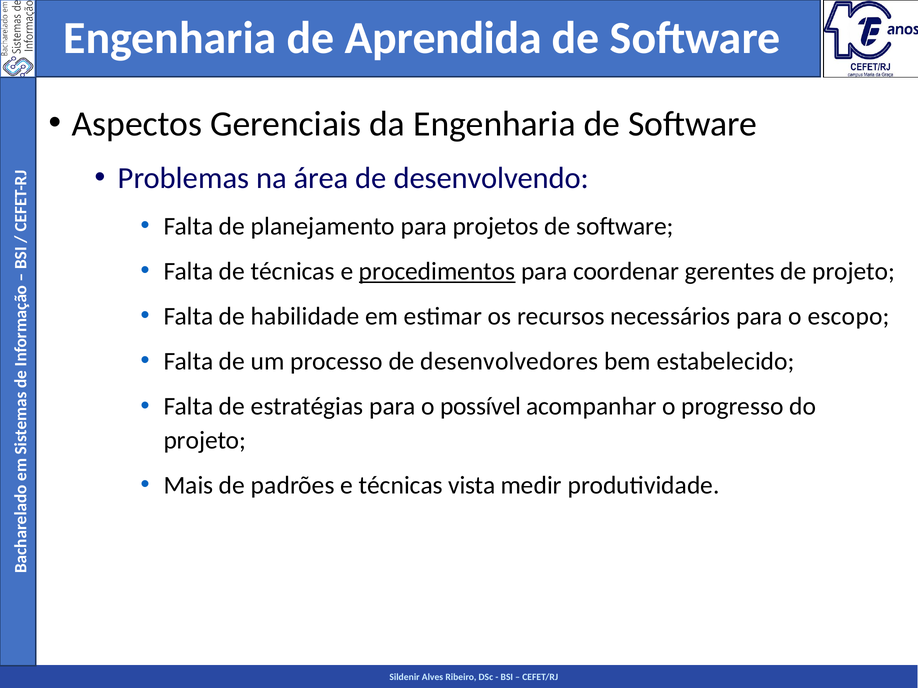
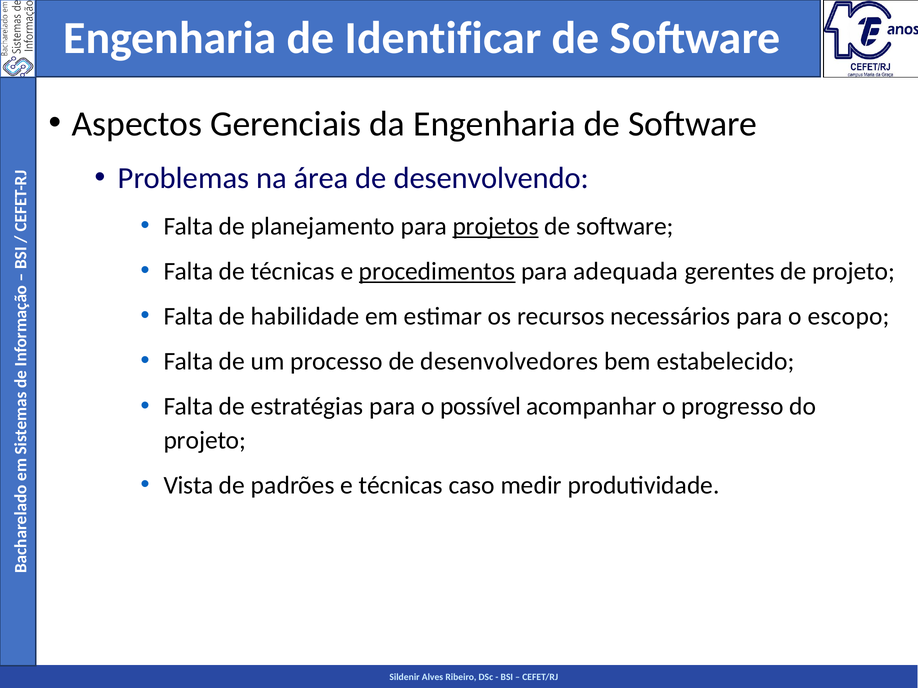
Aprendida: Aprendida -> Identificar (443, 38)
projetos underline: none -> present (496, 226)
coordenar: coordenar -> adequada (626, 271)
Mais: Mais -> Vista (189, 486)
vista: vista -> caso (472, 486)
